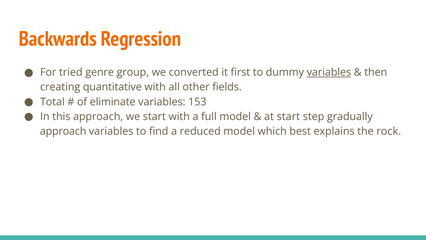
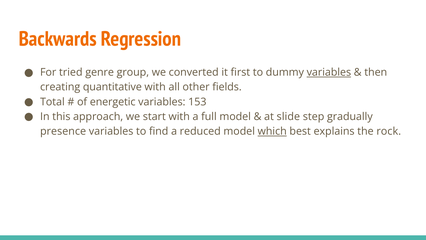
eliminate: eliminate -> energetic (113, 102)
at start: start -> slide (288, 116)
approach: approach -> presence (63, 131)
which underline: none -> present (272, 131)
